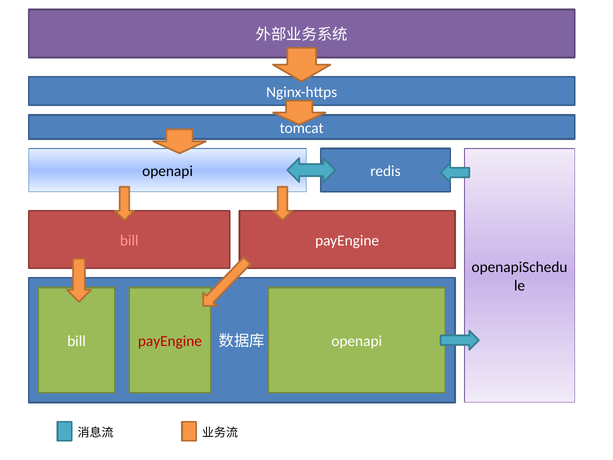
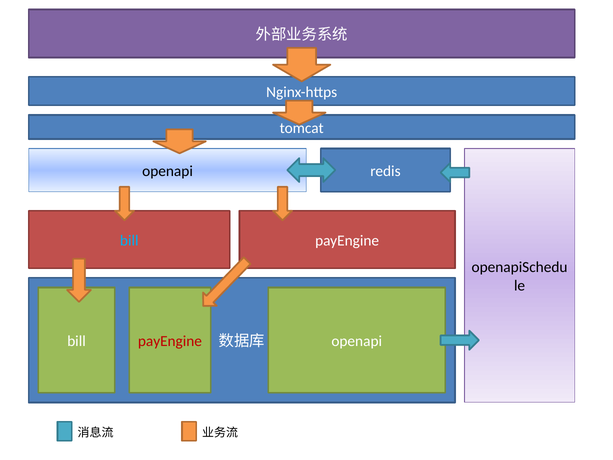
bill colour: pink -> light blue (129, 240)
